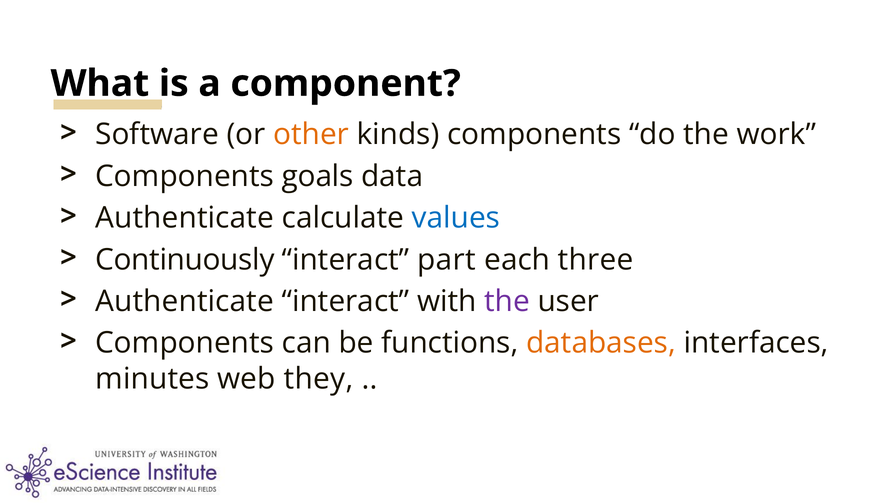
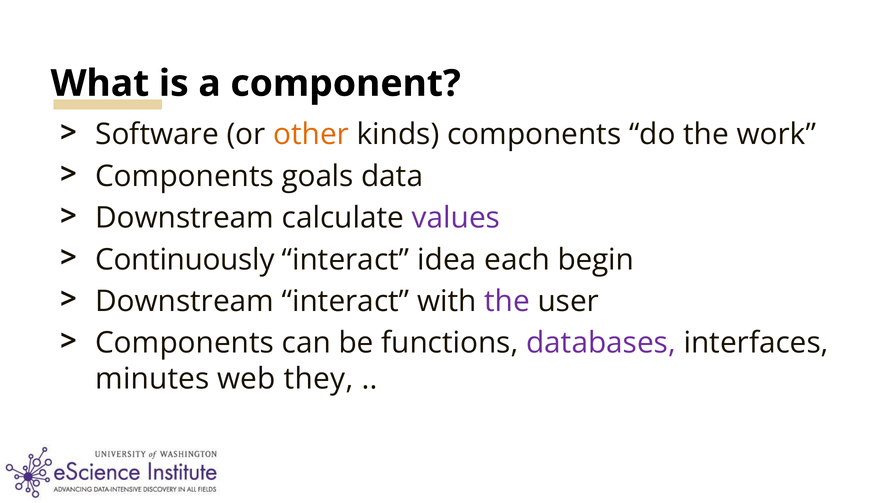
Authenticate: Authenticate -> Downstream (185, 218)
values colour: blue -> purple (456, 218)
part: part -> idea (447, 260)
three: three -> begin (596, 260)
Authenticate: Authenticate -> Downstream (185, 302)
databases colour: orange -> purple (601, 343)
